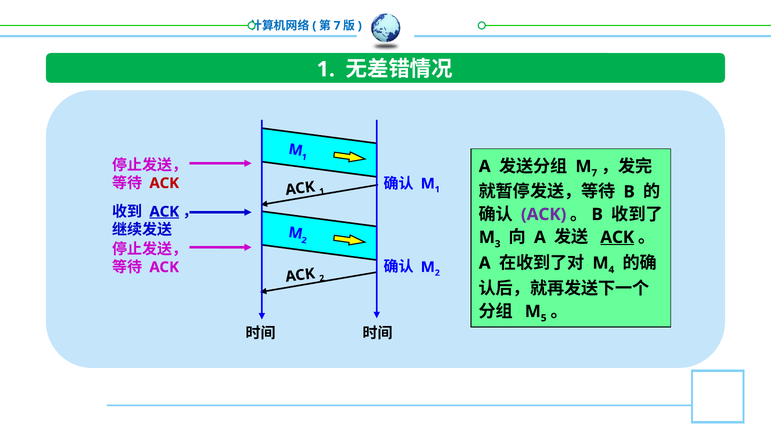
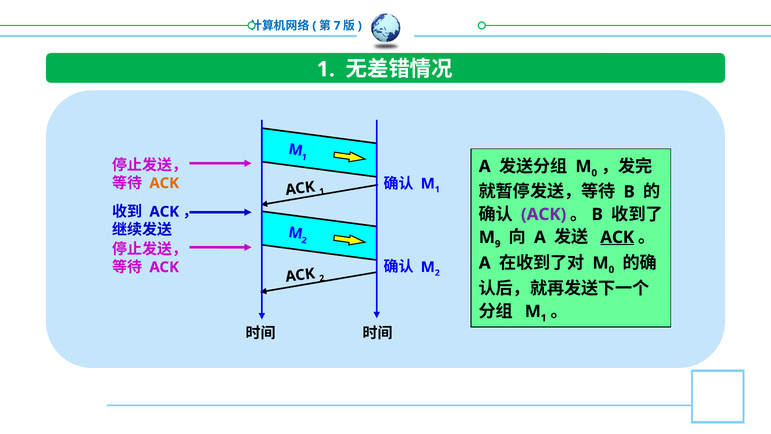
7: 7 -> 0 (594, 173)
ACK colour: red -> orange (164, 183)
ACK underline: present -> none (164, 212)
3: 3 -> 9 (498, 244)
4: 4 -> 0 (611, 270)
5: 5 -> 1 (544, 318)
